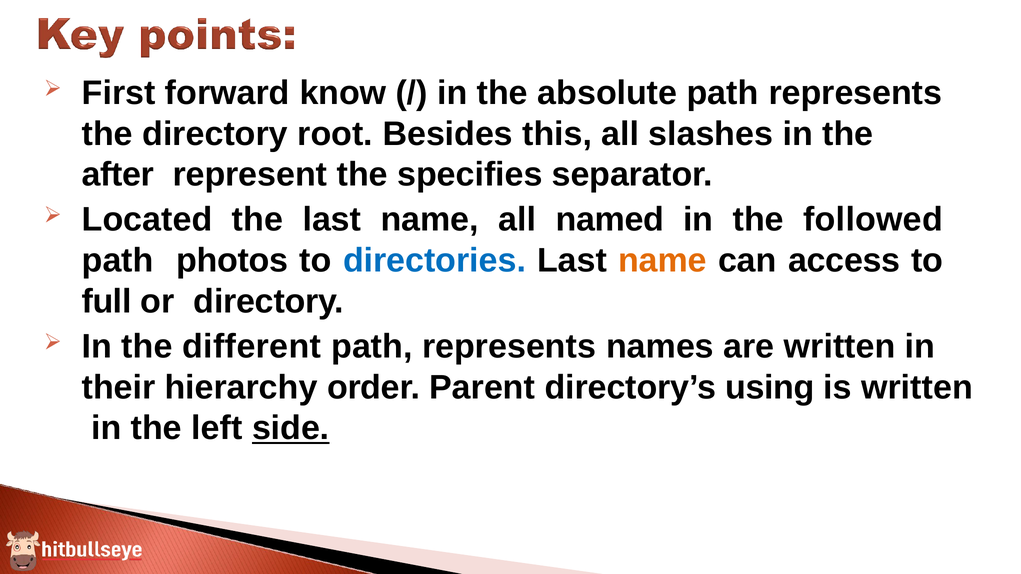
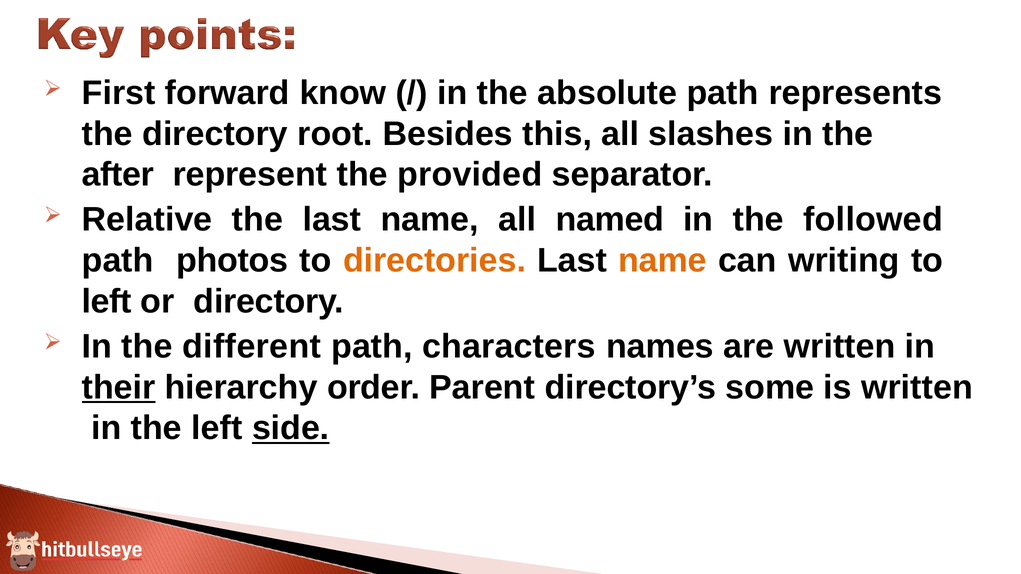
specifies: specifies -> provided (470, 175)
Located: Located -> Relative (147, 220)
directories colour: blue -> orange (434, 261)
access: access -> writing (844, 261)
full: full -> left (107, 302)
represents: represents -> characters (509, 347)
their underline: none -> present (119, 388)
using: using -> some (770, 388)
